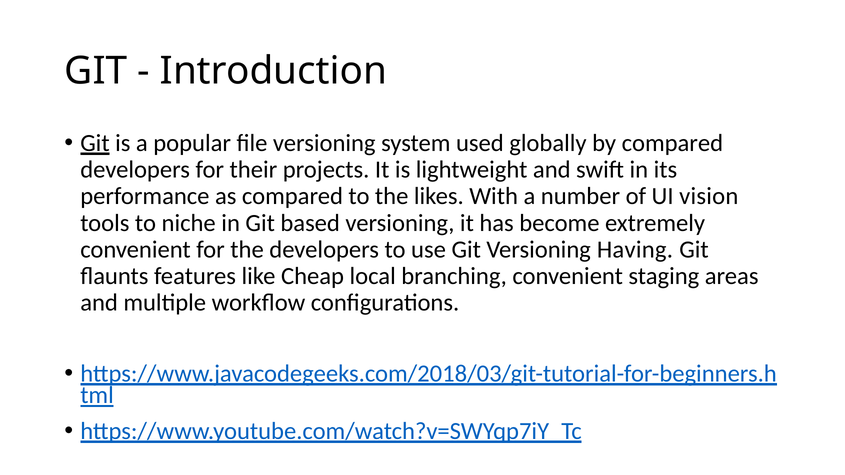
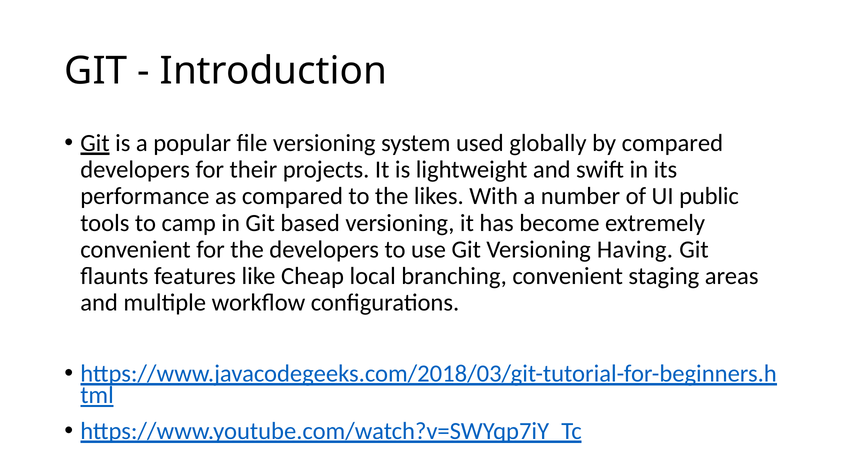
vision: vision -> public (709, 196)
niche: niche -> camp (189, 223)
